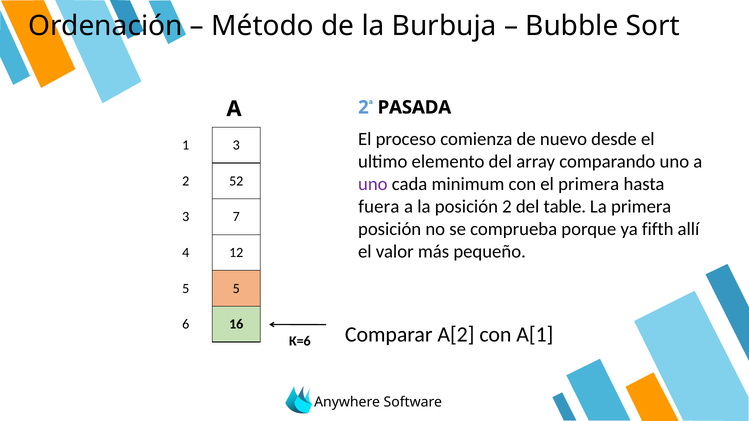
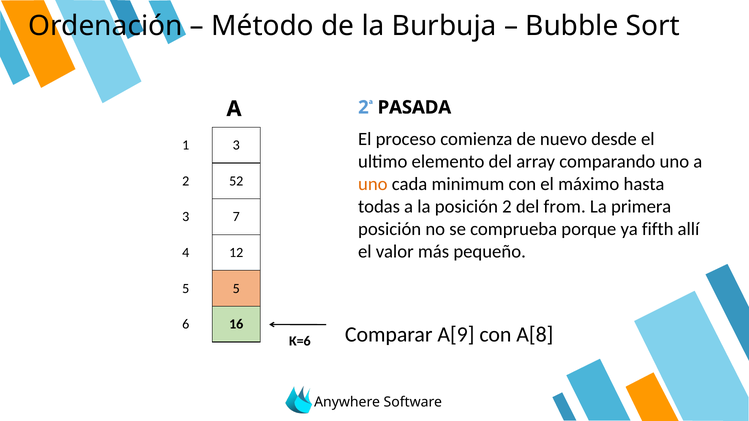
uno colour: purple -> orange (373, 184)
el primera: primera -> máximo (589, 184)
fuera: fuera -> todas (379, 207)
table: table -> from (565, 207)
A[2: A[2 -> A[9 (456, 335)
A[1: A[1 -> A[8 (535, 335)
